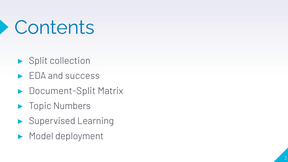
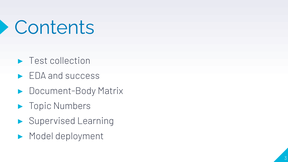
Split: Split -> Test (38, 61)
Document-Split: Document-Split -> Document-Body (62, 91)
